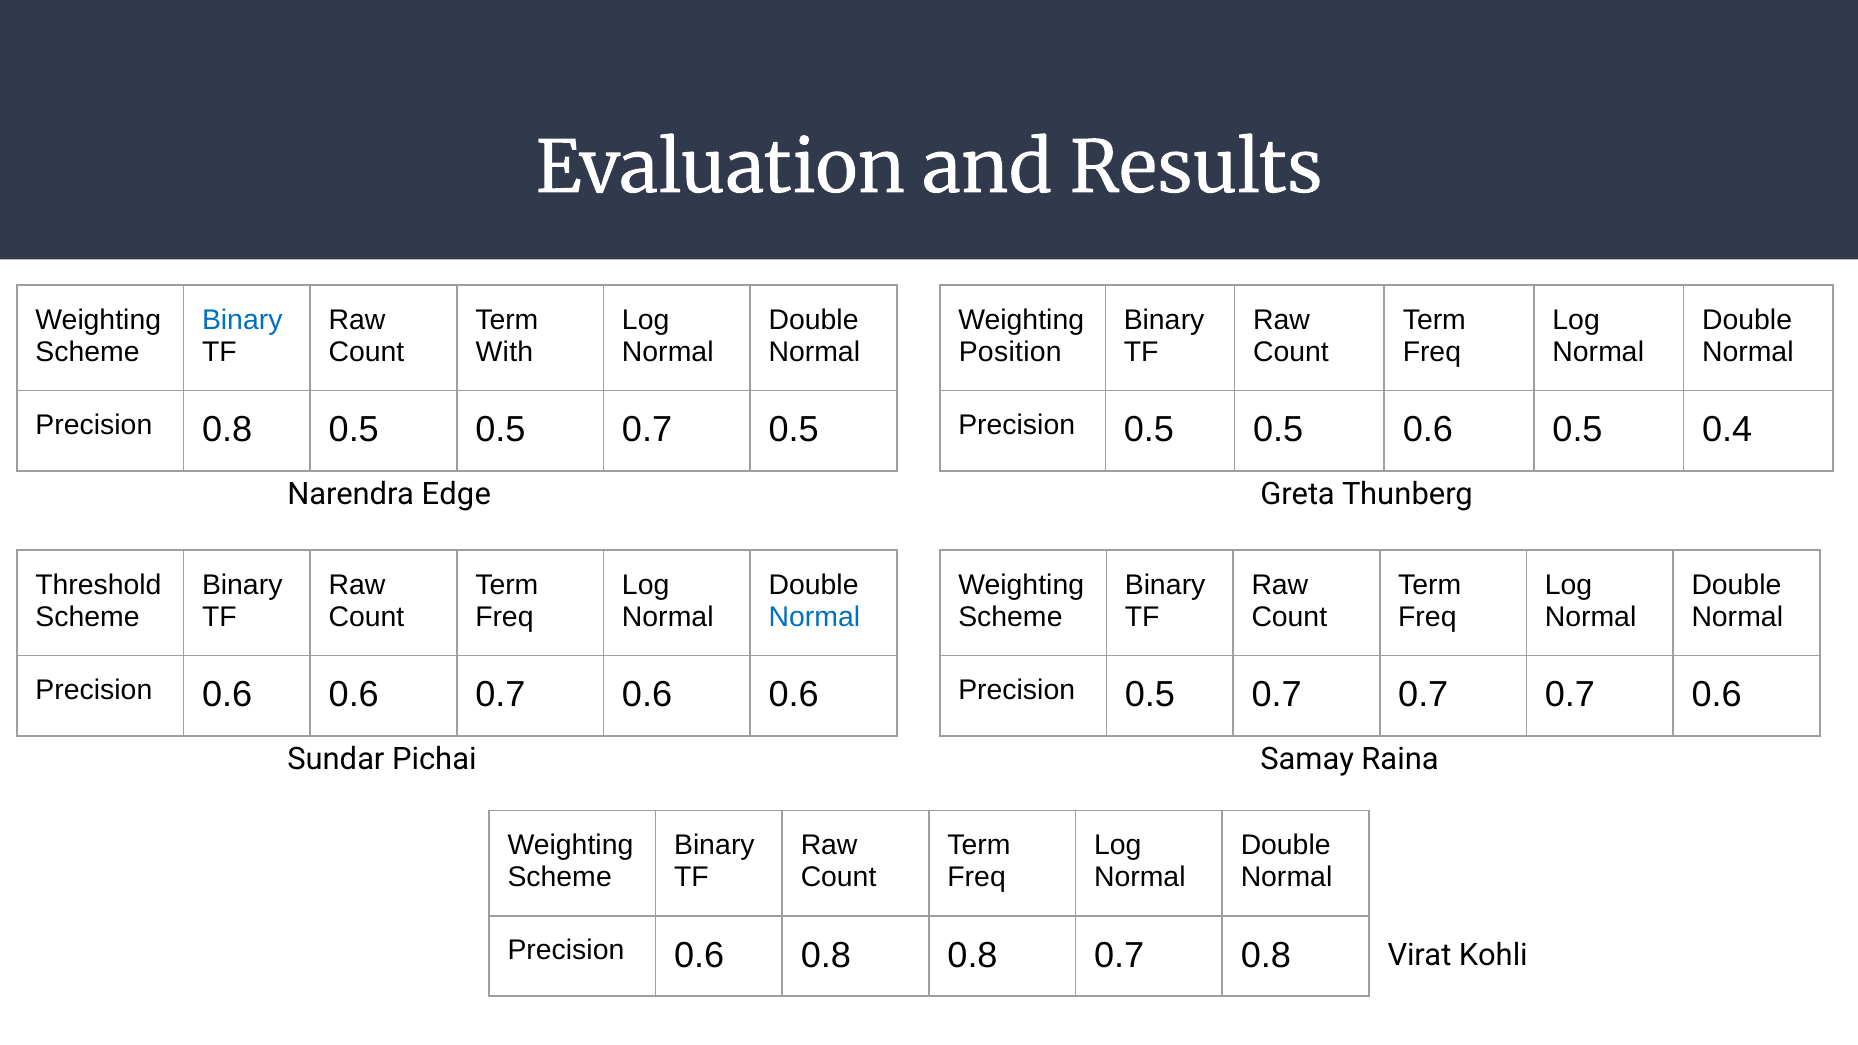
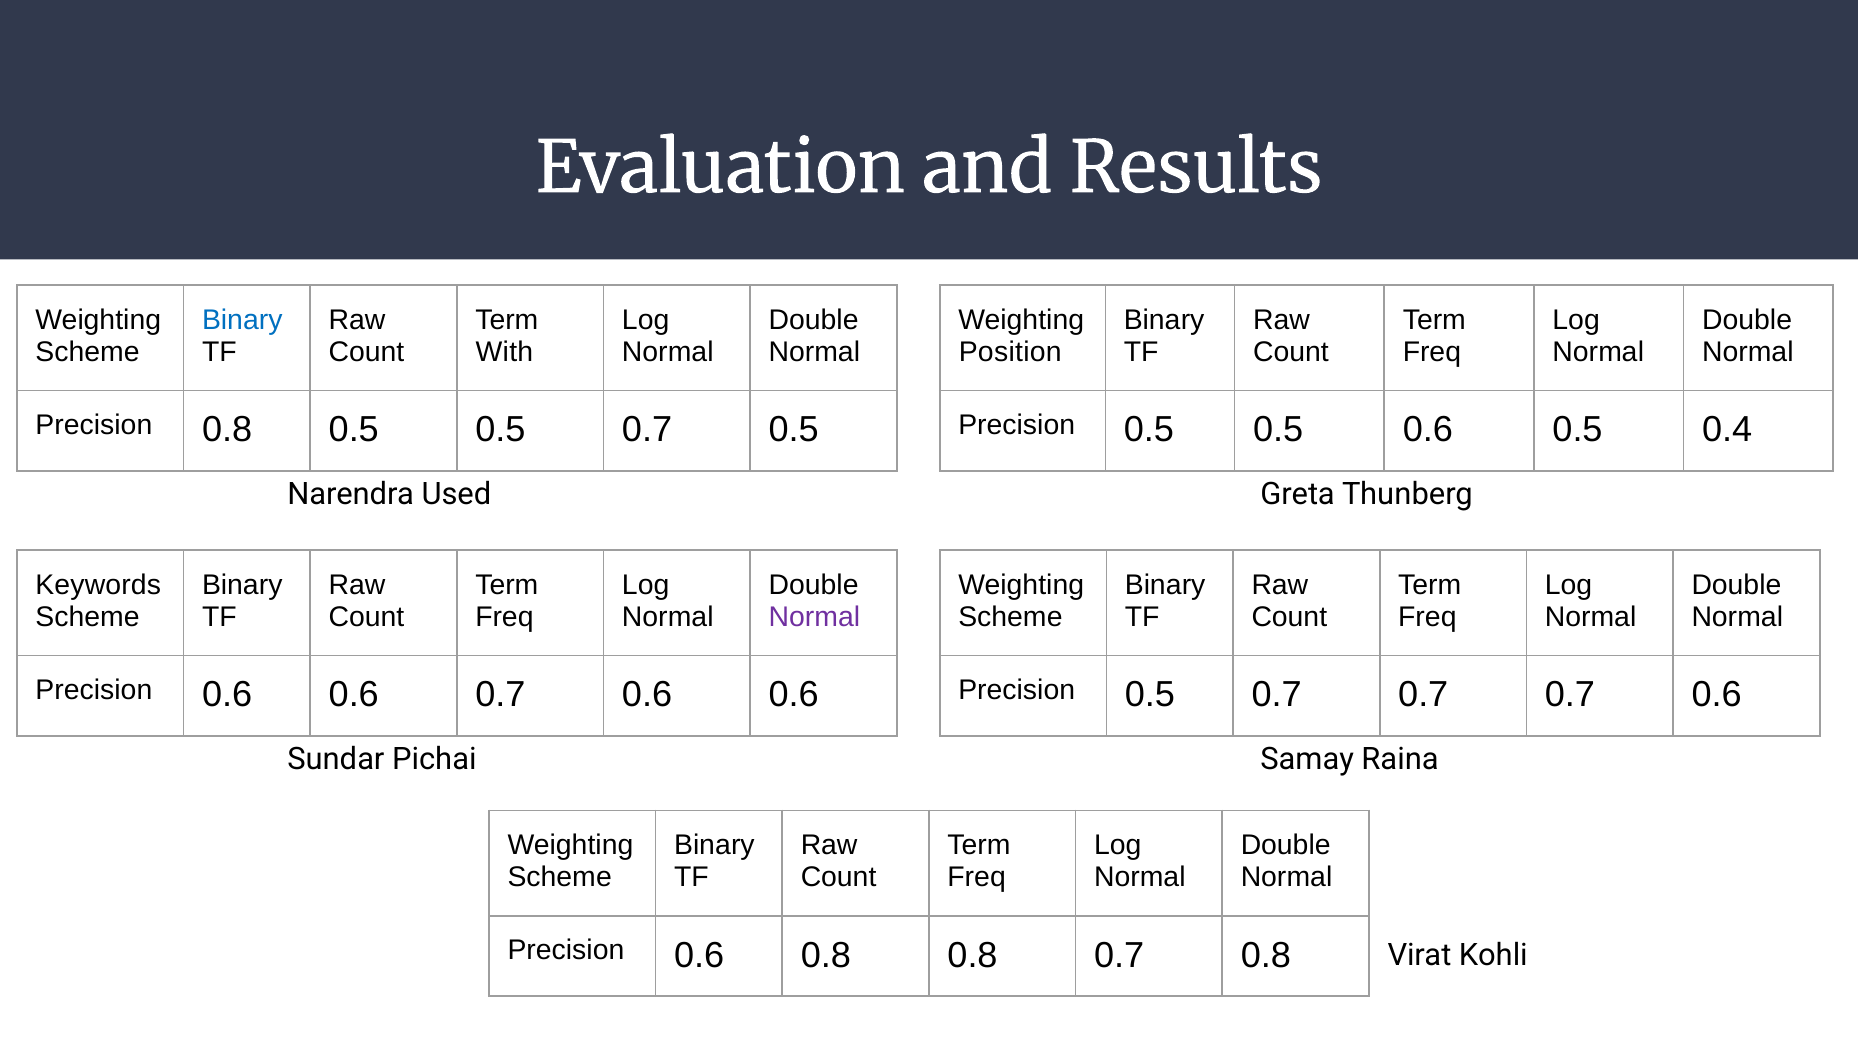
Edge: Edge -> Used (456, 495)
Threshold: Threshold -> Keywords (98, 585)
Normal colour: blue -> purple (814, 617)
